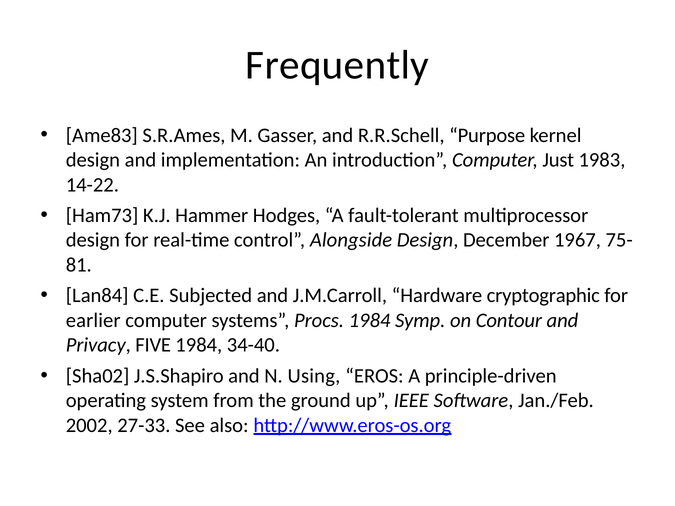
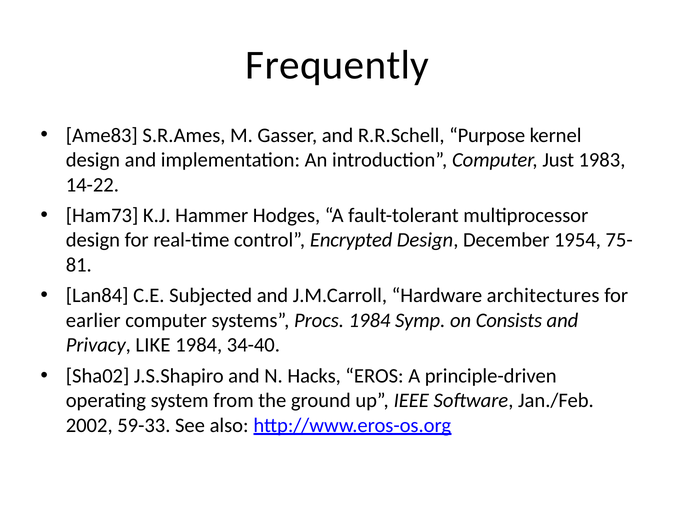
Alongside: Alongside -> Encrypted (351, 240)
1967: 1967 -> 1954 (577, 240)
cryptographic: cryptographic -> architectures (543, 296)
Contour: Contour -> Consists (509, 321)
FIVE: FIVE -> LIKE (153, 345)
Using: Using -> Hacks (314, 376)
27-33: 27-33 -> 59-33 (144, 425)
